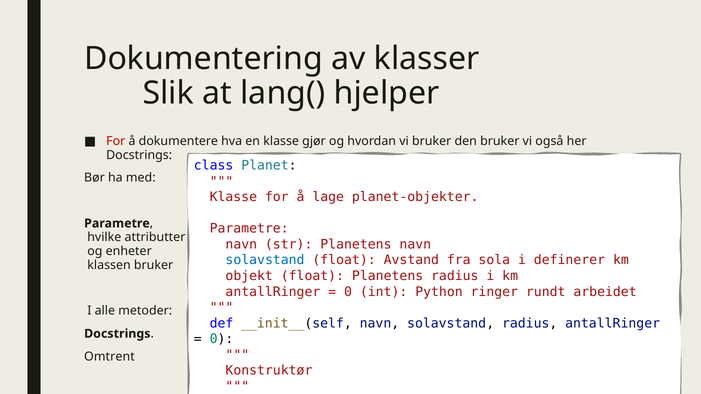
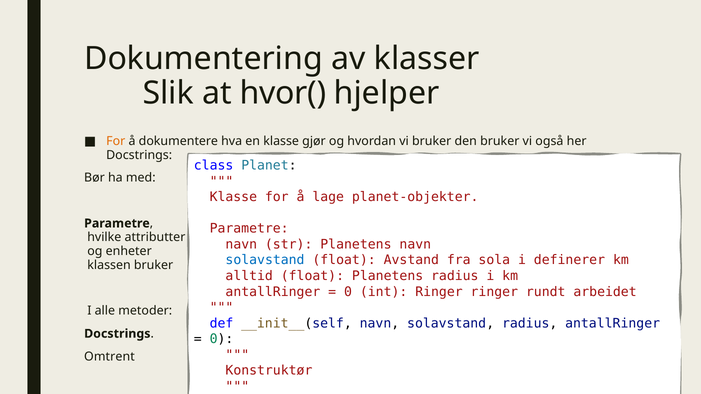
lang(: lang( -> hvor( (283, 93)
For colour: red -> orange (116, 141)
objekt: objekt -> alltid (249, 276)
int Python: Python -> Ringer (439, 292)
